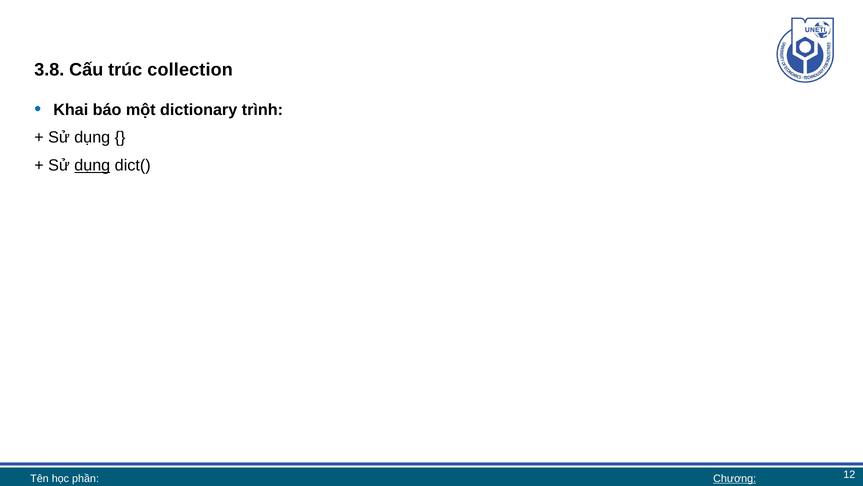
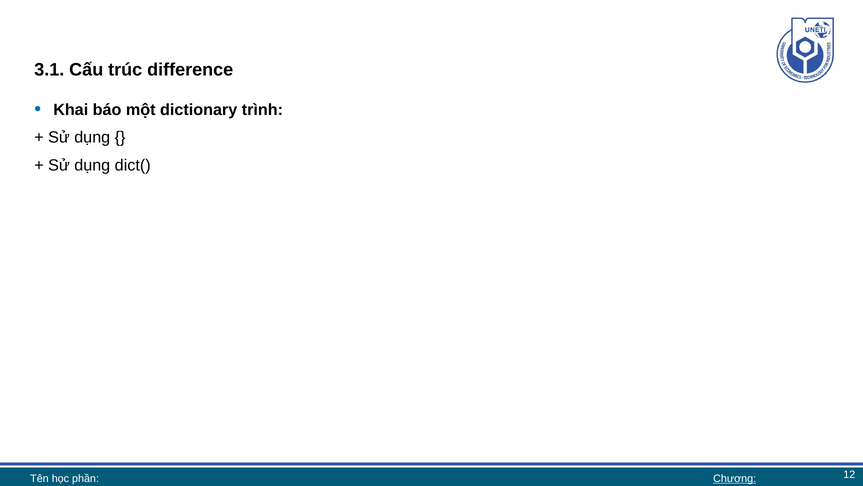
3.8: 3.8 -> 3.1 (49, 70)
collection: collection -> difference (190, 70)
dụng underline: present -> none (92, 165)
